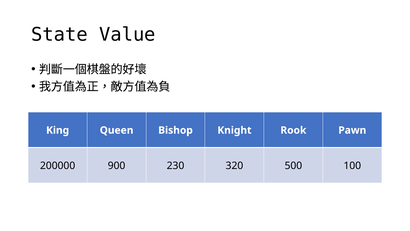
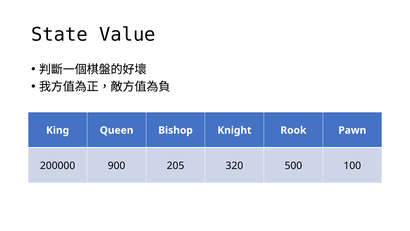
230: 230 -> 205 (176, 165)
